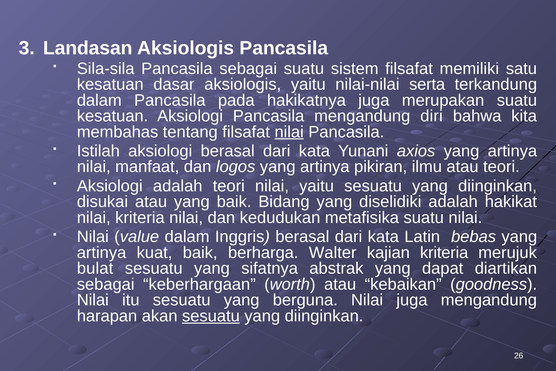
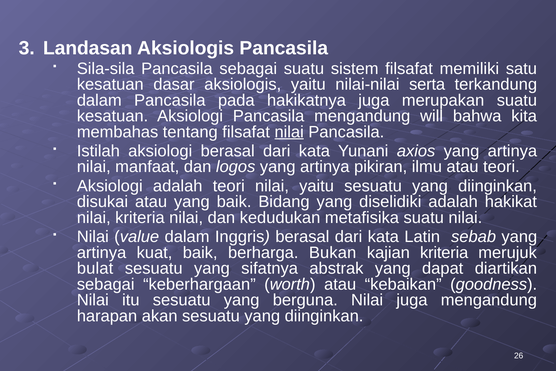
diri: diri -> will (432, 116)
bebas: bebas -> sebab (474, 237)
Walter: Walter -> Bukan (333, 252)
sesuatu underline: present -> none (211, 316)
